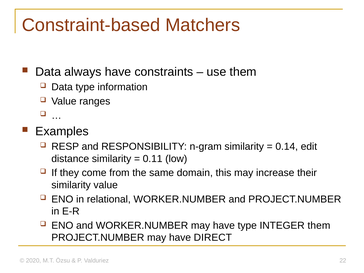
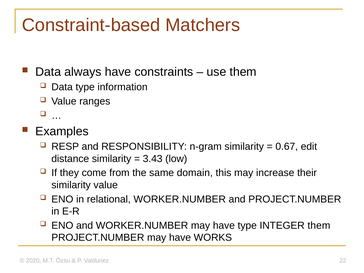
0.14: 0.14 -> 0.67 (287, 147)
0.11: 0.11 -> 3.43 (153, 159)
DIRECT: DIRECT -> WORKS (213, 238)
